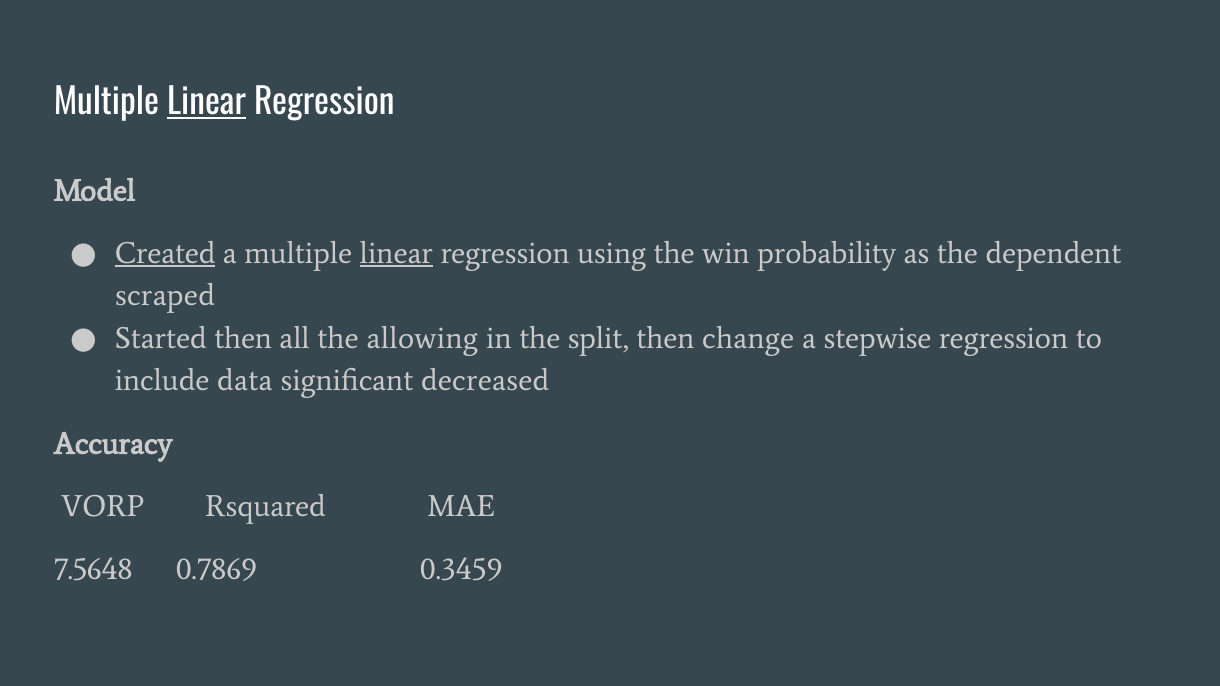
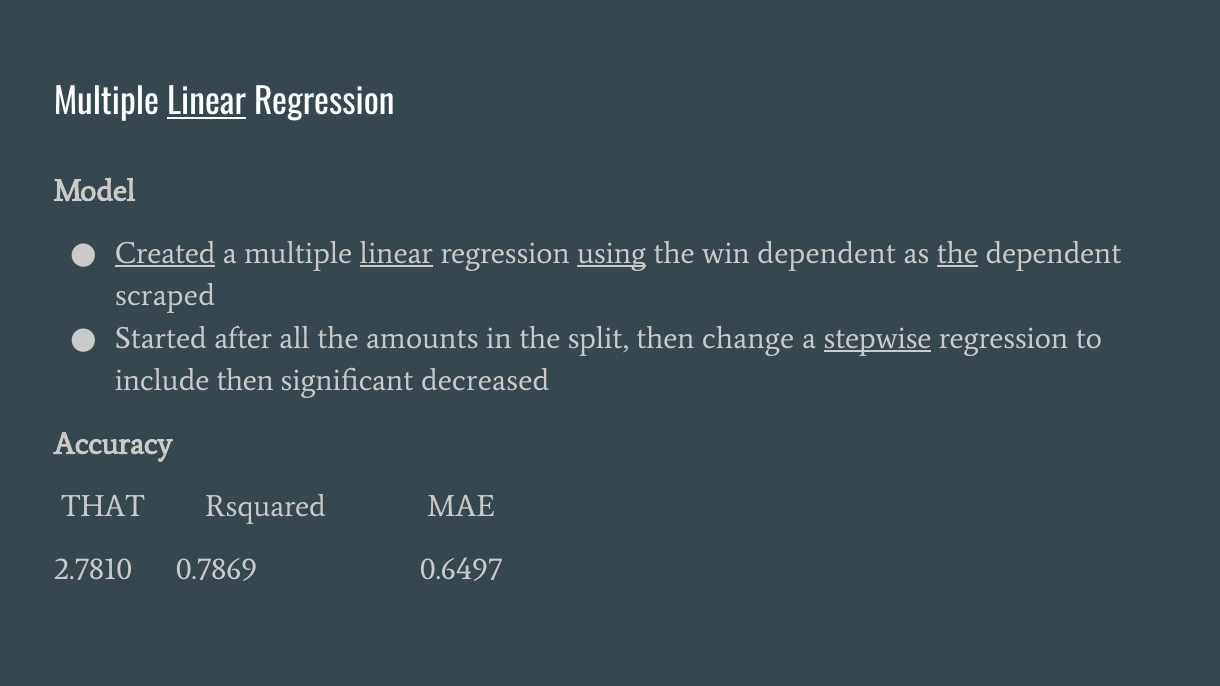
using underline: none -> present (612, 253)
win probability: probability -> dependent (827, 253)
the underline: none -> present (957, 253)
Started then: then -> after (243, 338)
allowing: allowing -> amounts (422, 338)
stepwise underline: none -> present (878, 338)
include data: data -> then (245, 381)
VORP: VORP -> THAT (103, 506)
7.5648: 7.5648 -> 2.7810 (93, 569)
0.3459: 0.3459 -> 0.6497 (461, 569)
